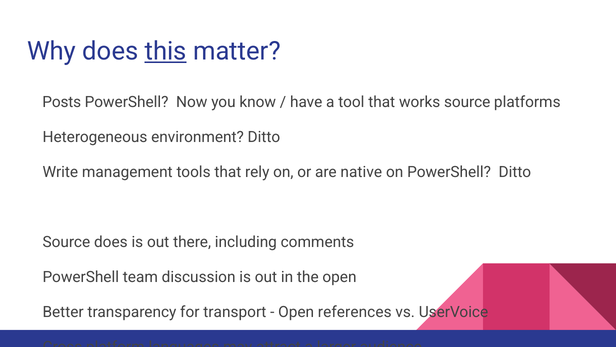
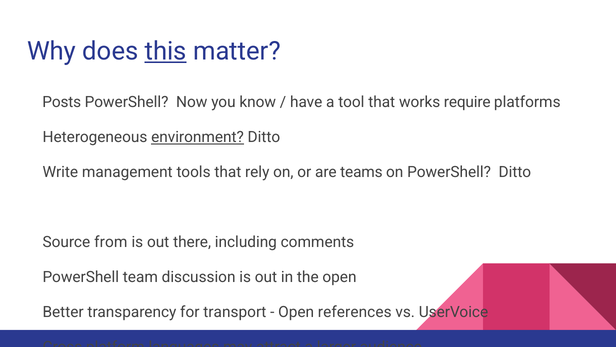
works source: source -> require (467, 102)
environment underline: none -> present (198, 137)
native: native -> teams (361, 172)
Source does: does -> from (111, 242)
